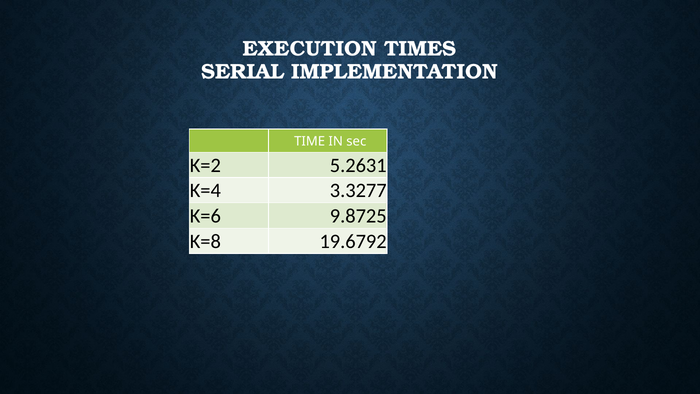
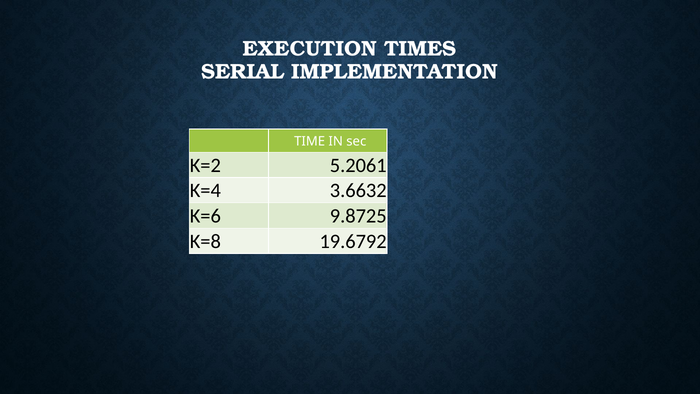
5.2631: 5.2631 -> 5.2061 (358, 165)
3.3277: 3.3277 -> 3.6632 (358, 190)
